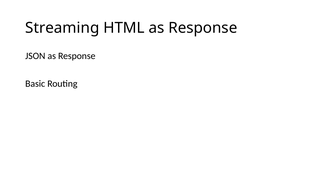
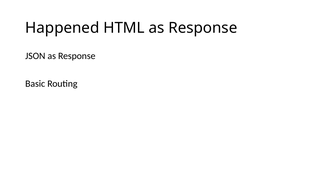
Streaming: Streaming -> Happened (62, 28)
